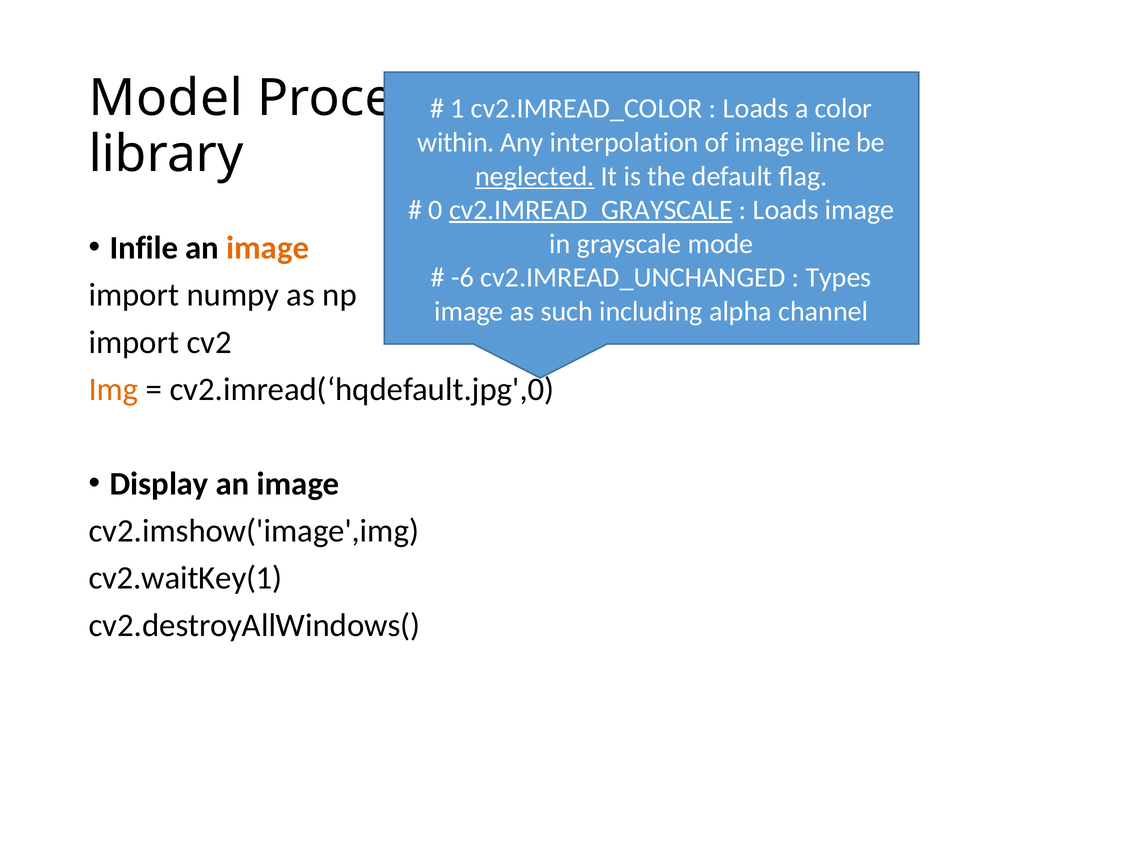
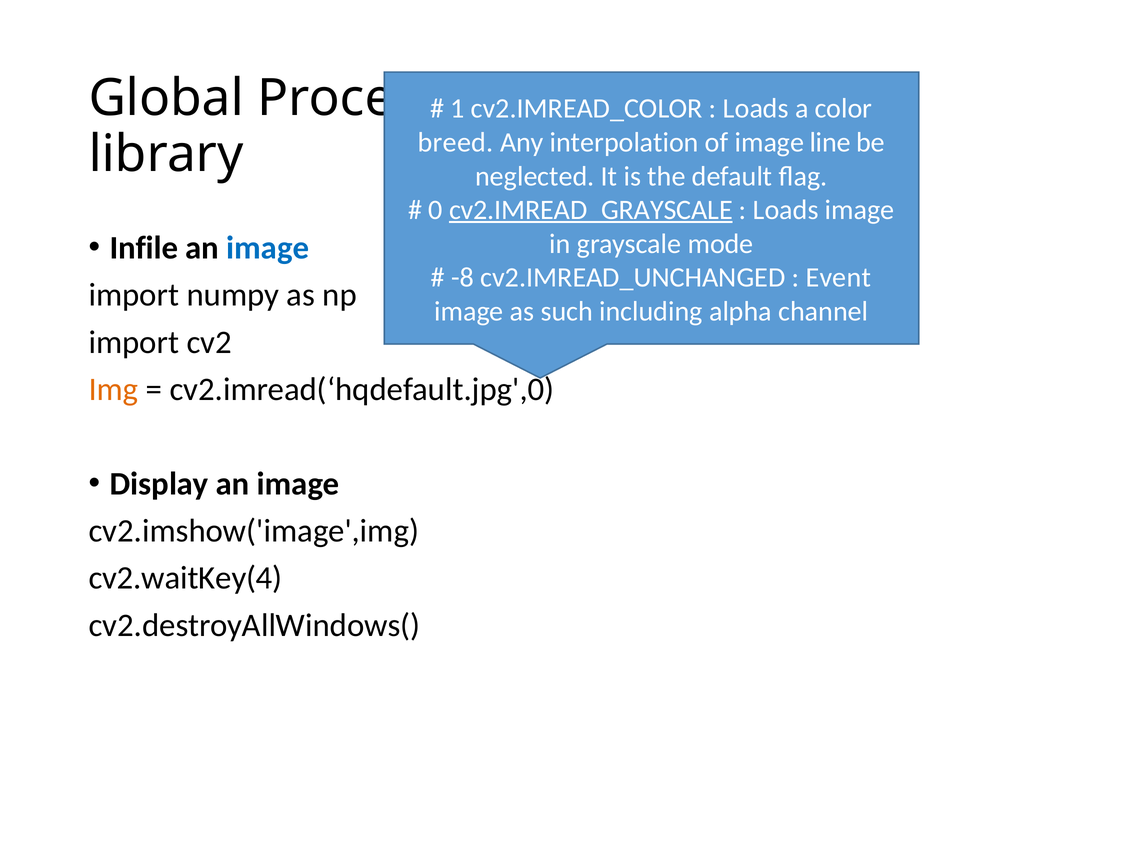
Model: Model -> Global (166, 98)
within: within -> breed (456, 142)
neglected underline: present -> none (535, 176)
image colour: orange -> blue (268, 248)
-6: -6 -> -8 (463, 277)
Types: Types -> Event (838, 277)
cv2.waitKey(1: cv2.waitKey(1 -> cv2.waitKey(4 (185, 578)
